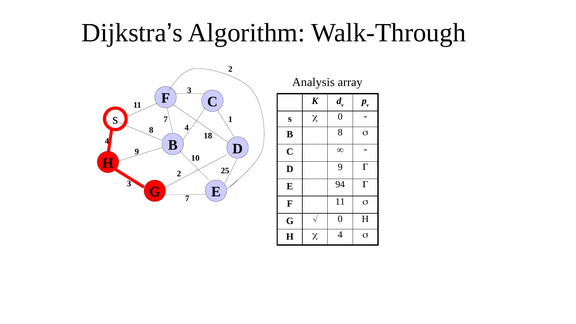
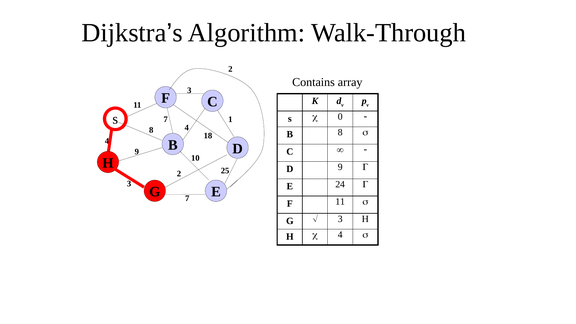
Analysis: Analysis -> Contains (313, 82)
94: 94 -> 24 (340, 184)
Ö 0: 0 -> 3 (340, 219)
